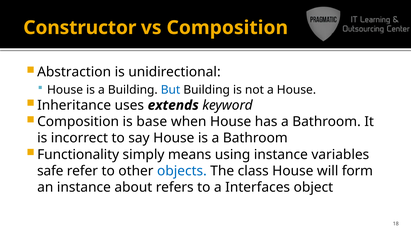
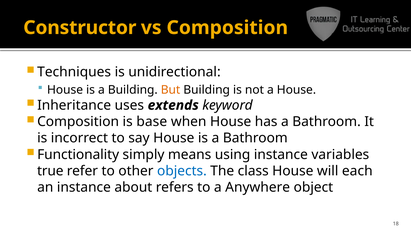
Abstraction: Abstraction -> Techniques (74, 72)
But colour: blue -> orange (171, 90)
safe: safe -> true (50, 171)
form: form -> each (357, 171)
Interfaces: Interfaces -> Anywhere (258, 188)
